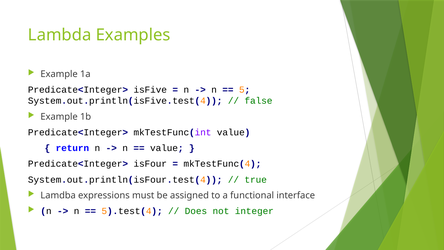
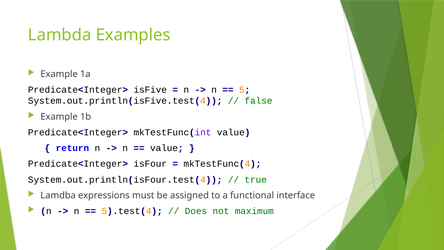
integer: integer -> maximum (254, 211)
